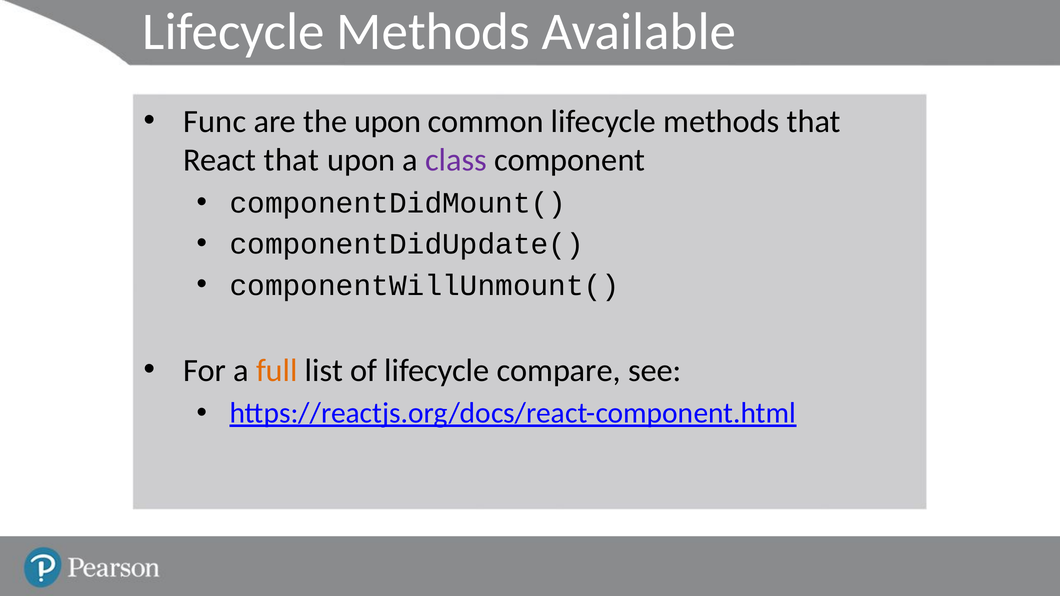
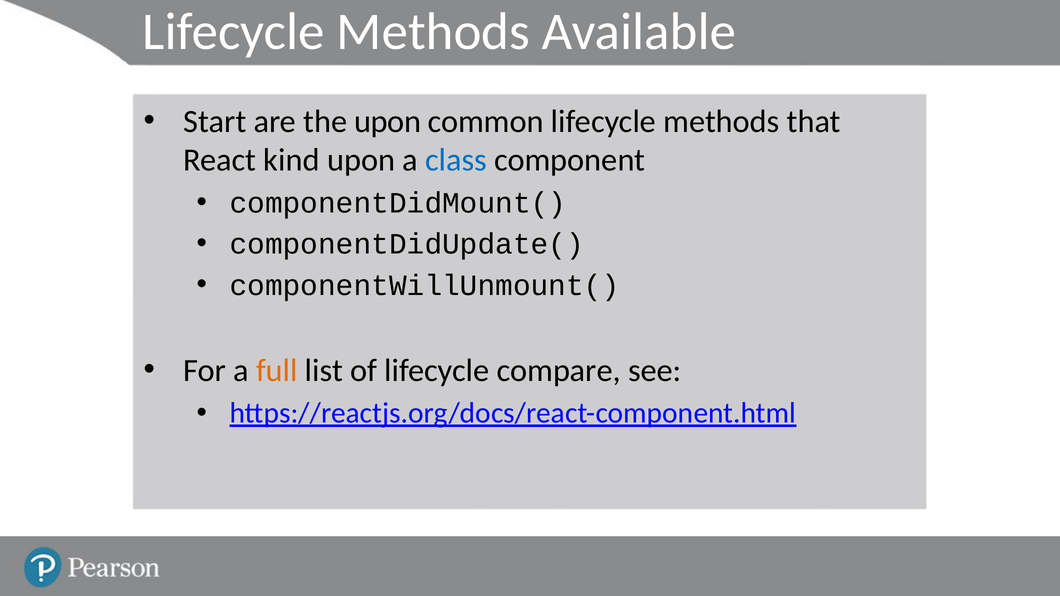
Func: Func -> Start (215, 121)
React that: that -> kind (292, 160)
class colour: purple -> blue (456, 160)
